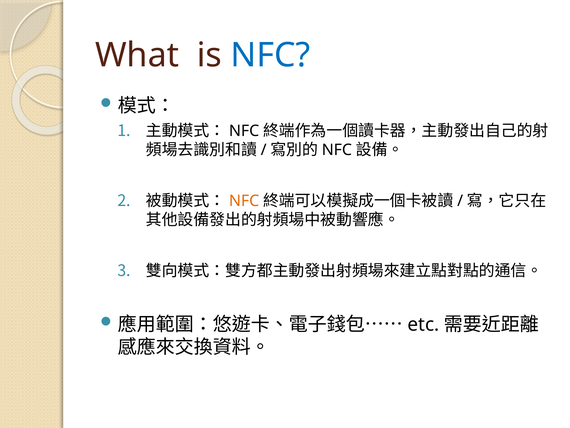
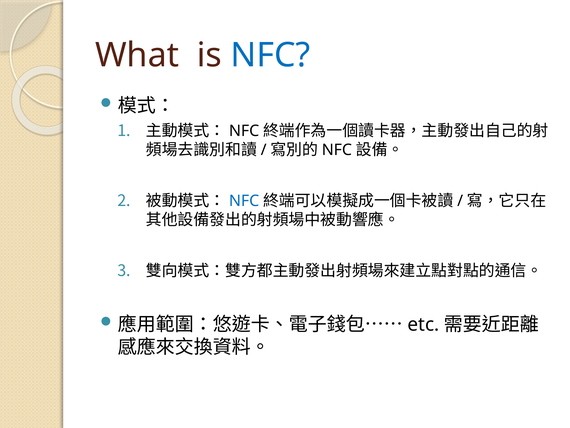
NFC colour: orange -> blue (244, 201)
